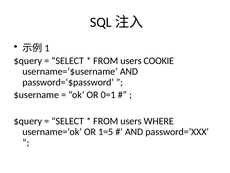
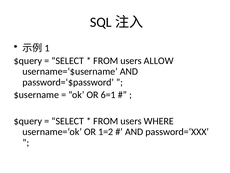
COOKIE: COOKIE -> ALLOW (159, 61)
0=1: 0=1 -> 6=1 (108, 95)
1=5: 1=5 -> 1=2 (106, 131)
